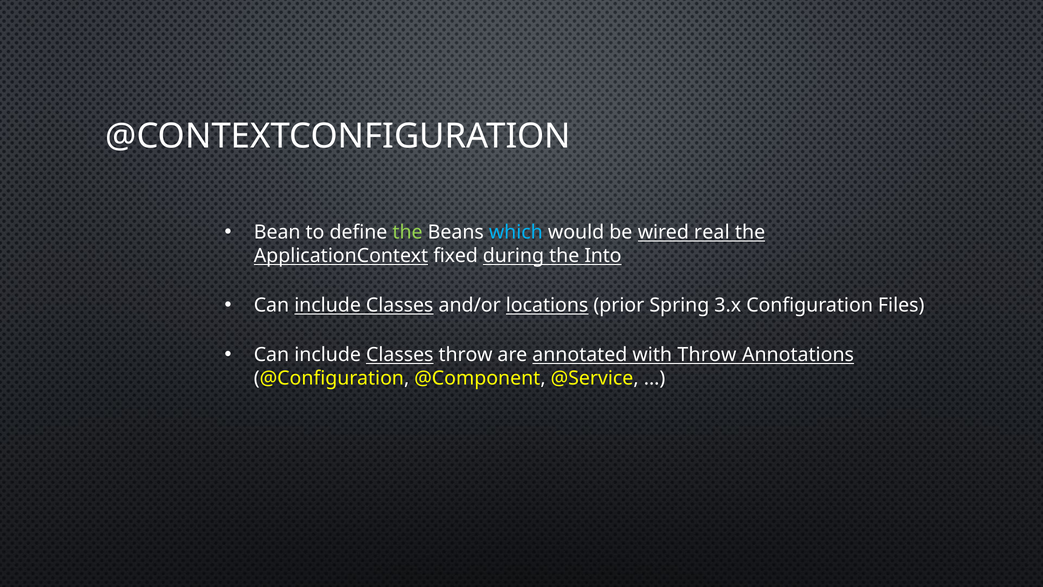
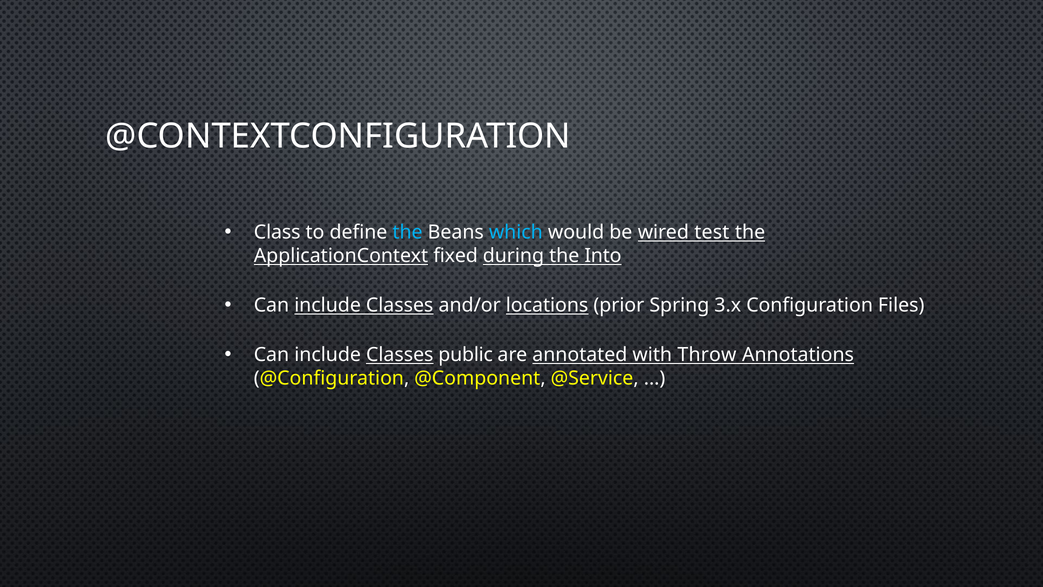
Bean: Bean -> Class (277, 232)
the colour: light green -> light blue (408, 232)
real: real -> test (712, 232)
Classes throw: throw -> public (466, 355)
